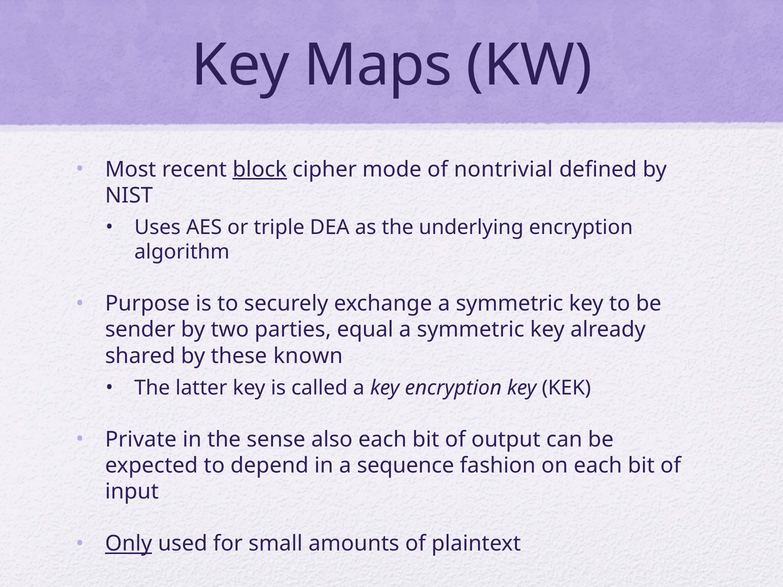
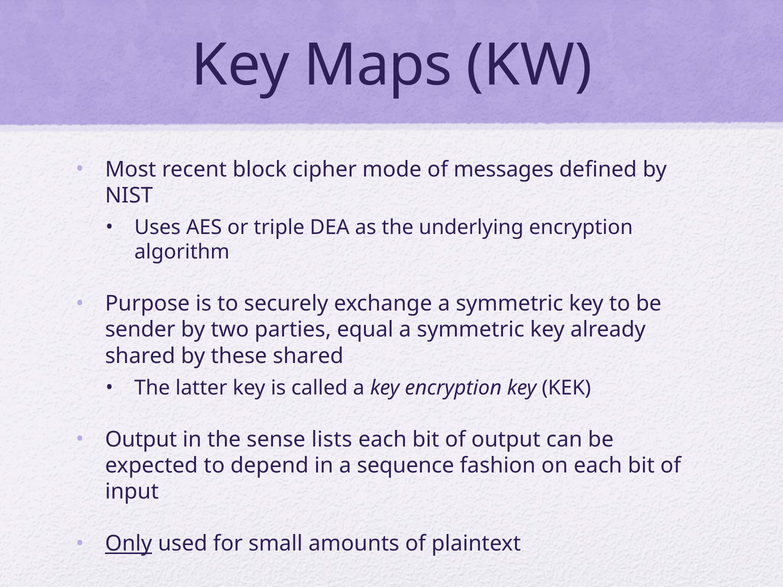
block underline: present -> none (260, 169)
nontrivial: nontrivial -> messages (504, 169)
these known: known -> shared (308, 356)
Private: Private -> Output (141, 440)
also: also -> lists (332, 440)
